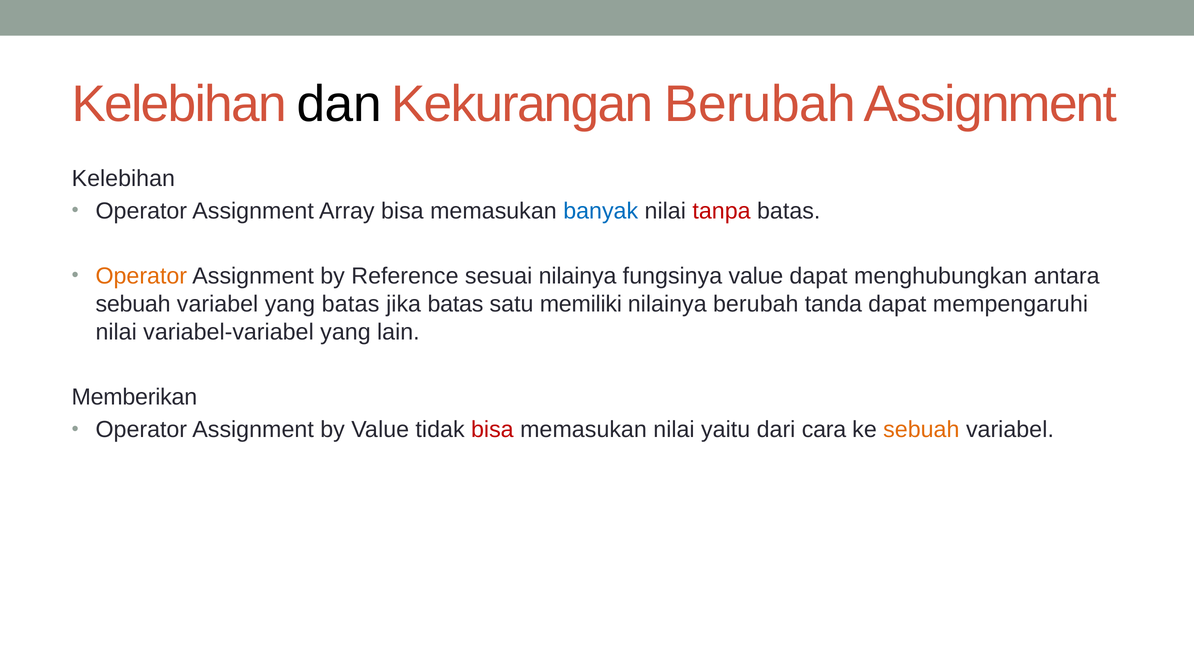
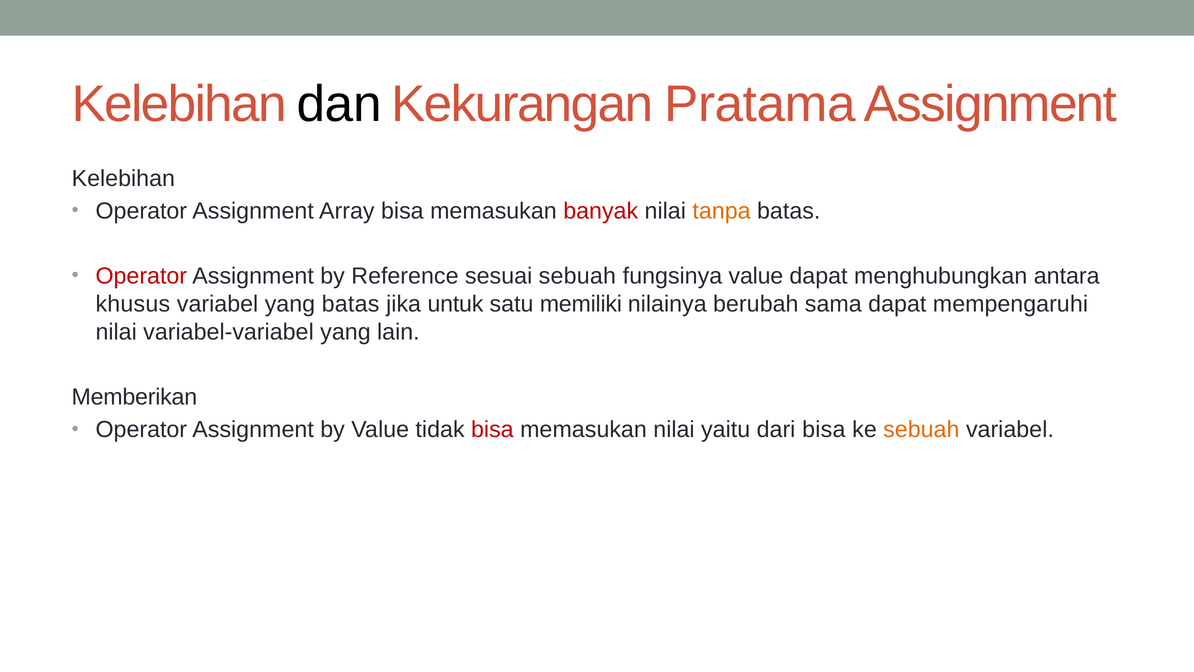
Kekurangan Berubah: Berubah -> Pratama (760, 104)
banyak colour: blue -> red (601, 211)
tanpa colour: red -> orange (722, 211)
Operator colour: orange -> red (141, 276)
sesuai nilainya: nilainya -> sebuah (577, 276)
sebuah: sebuah -> khusus (133, 304)
jika batas: batas -> untuk (455, 304)
tanda: tanda -> sama (833, 304)
dari cara: cara -> bisa (824, 430)
